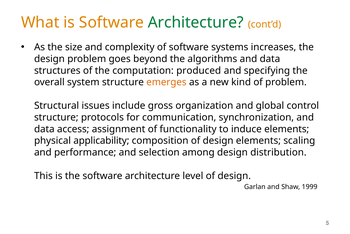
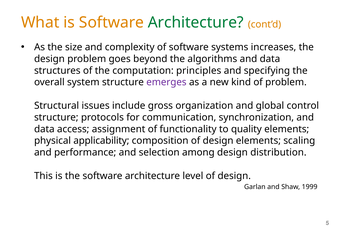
produced: produced -> principles (199, 70)
emerges colour: orange -> purple (166, 82)
induce: induce -> quality (246, 129)
